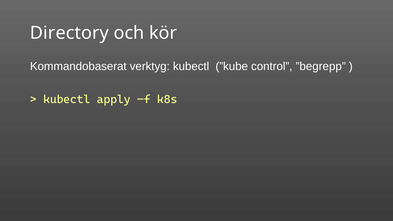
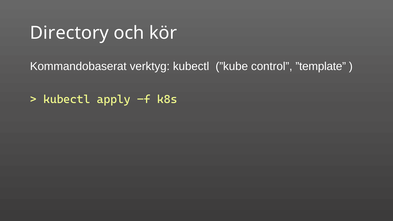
”begrepp: ”begrepp -> ”template (321, 66)
